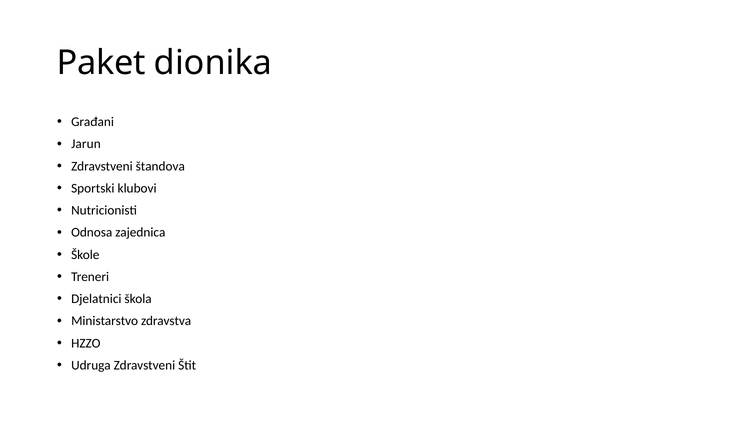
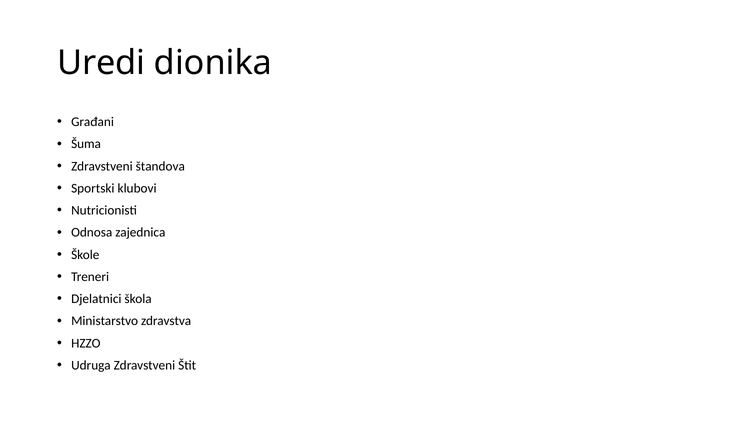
Paket: Paket -> Uredi (101, 63)
Jarun: Jarun -> Šuma (86, 144)
